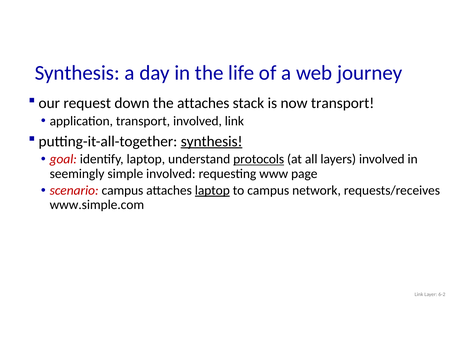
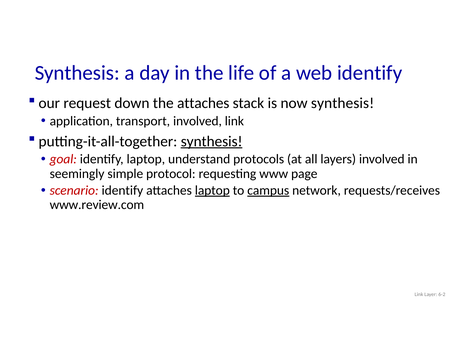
web journey: journey -> identify (370, 73)
now transport: transport -> synthesis (343, 103)
protocols underline: present -> none (259, 159)
simple involved: involved -> protocol (171, 174)
scenario campus: campus -> identify (122, 191)
campus underline: none -> present (268, 191)
www.simple.com: www.simple.com -> www.review.com (97, 205)
